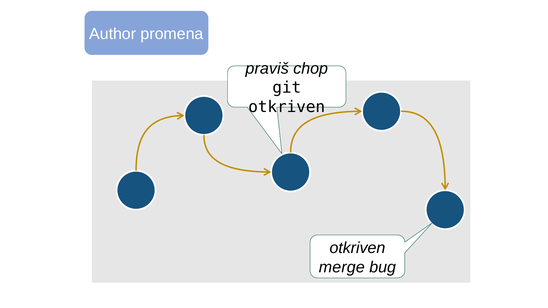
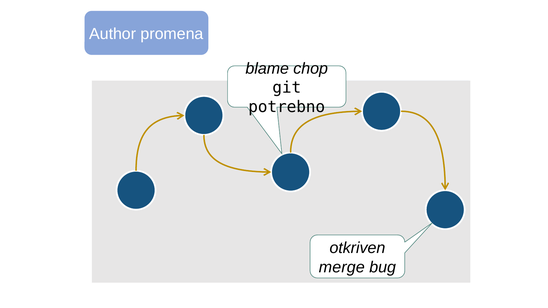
praviš: praviš -> blame (267, 68)
otkriven: otkriven -> potrebno (287, 107)
